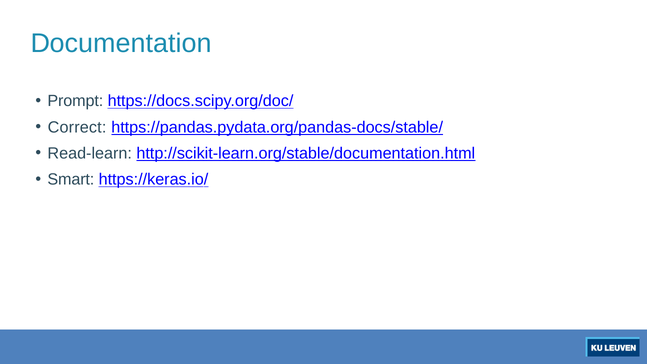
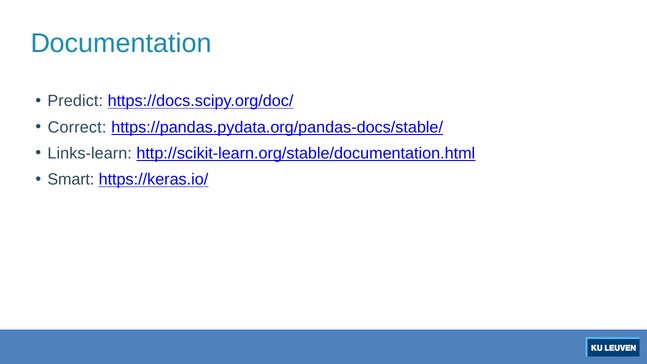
Prompt: Prompt -> Predict (75, 101)
Read-learn: Read-learn -> Links-learn (90, 153)
